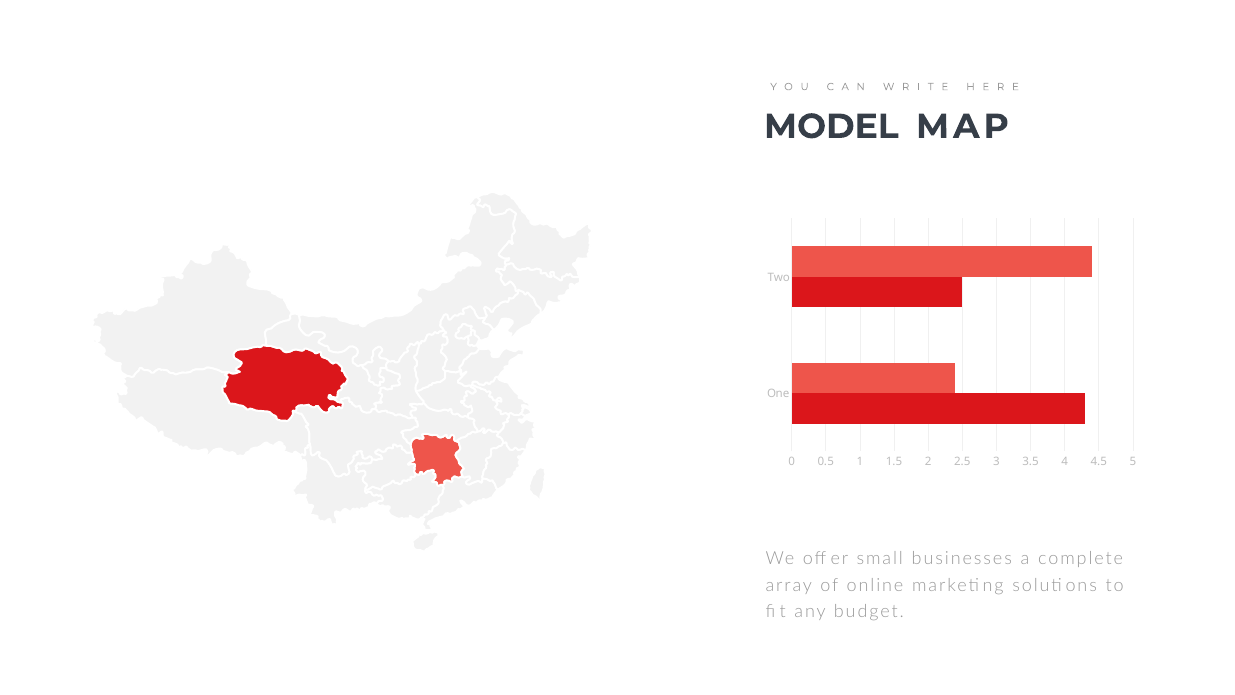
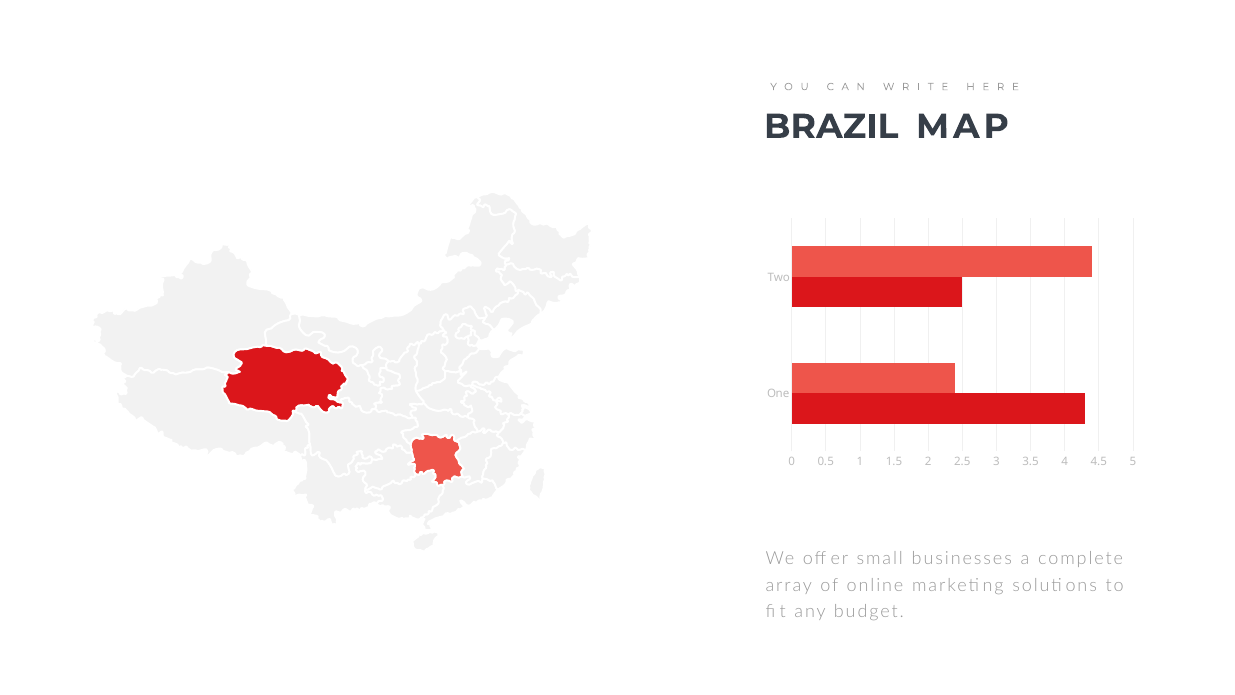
MODEL: MODEL -> BRAZIL (831, 126)
